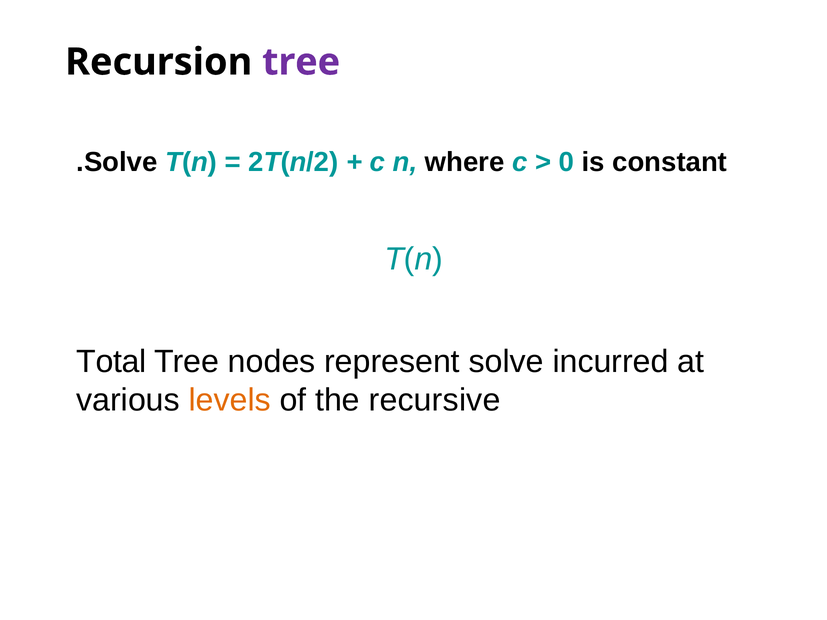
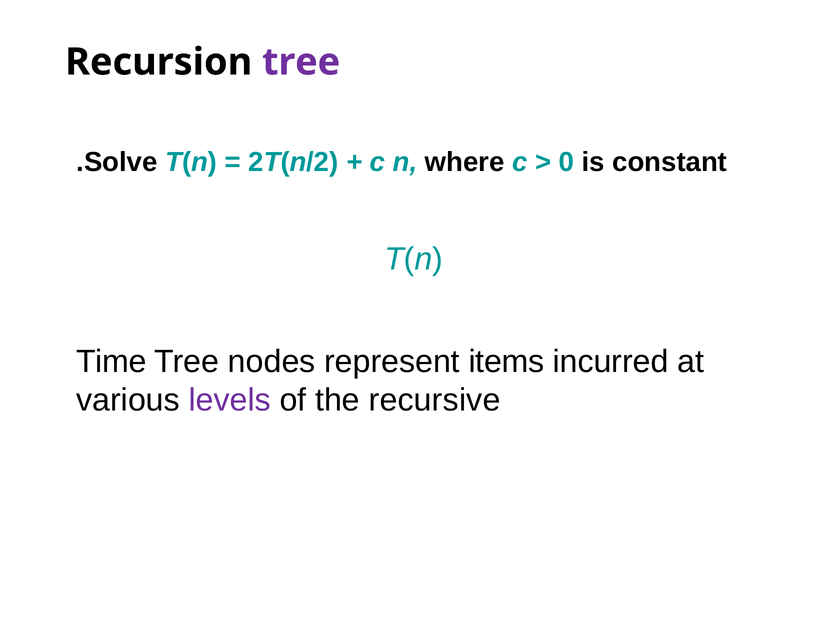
Total: Total -> Time (111, 362)
represent solve: solve -> items (506, 362)
levels colour: orange -> purple (230, 400)
